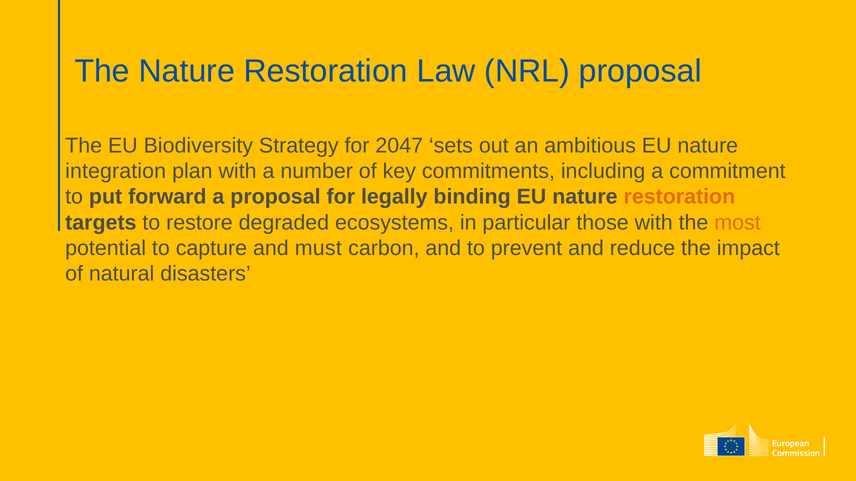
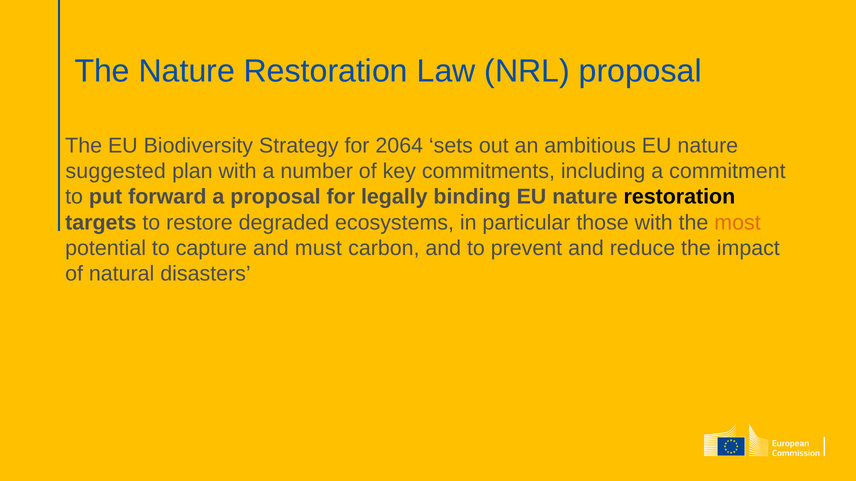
2047: 2047 -> 2064 (399, 146)
integration: integration -> suggested (116, 171)
restoration colour: orange -> black (679, 197)
